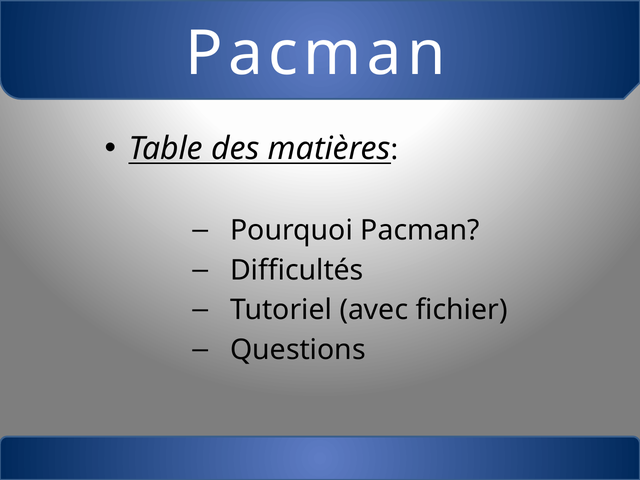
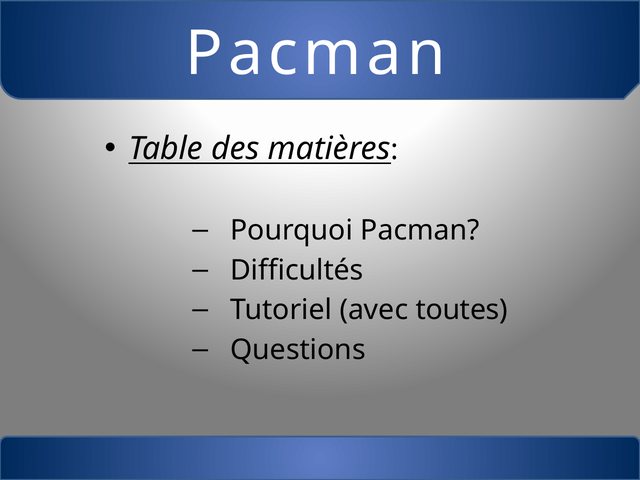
fichier: fichier -> toutes (462, 310)
